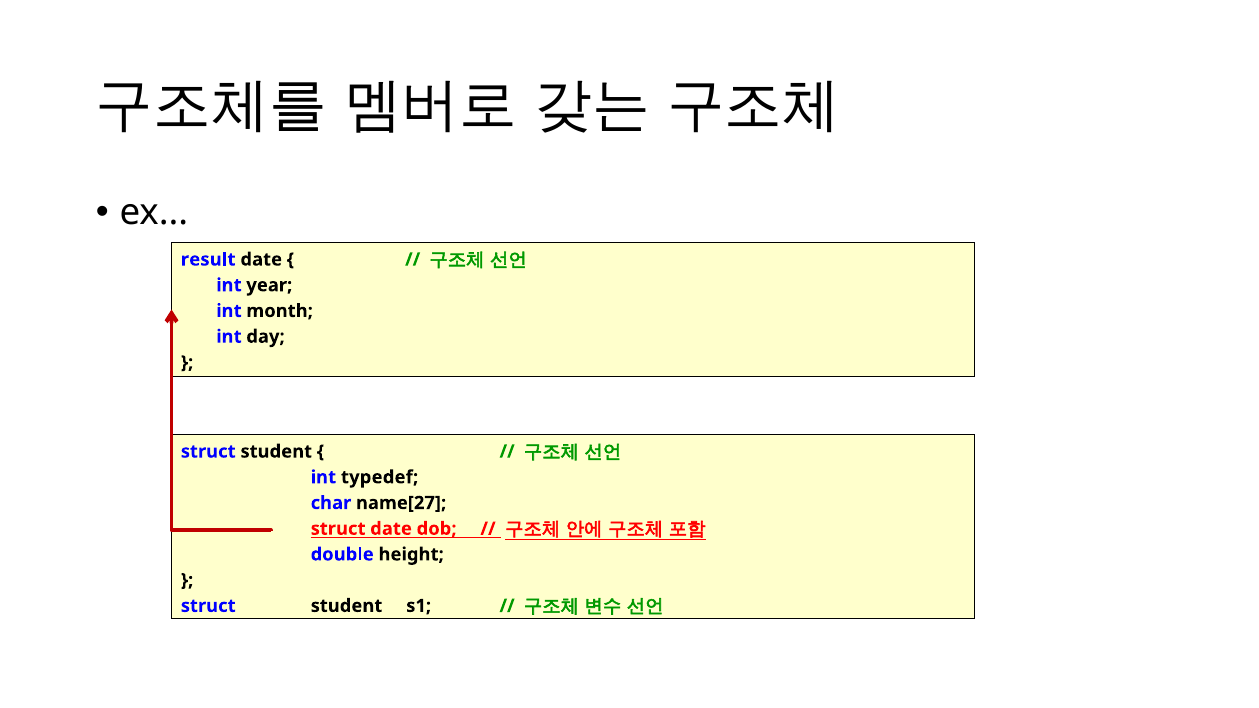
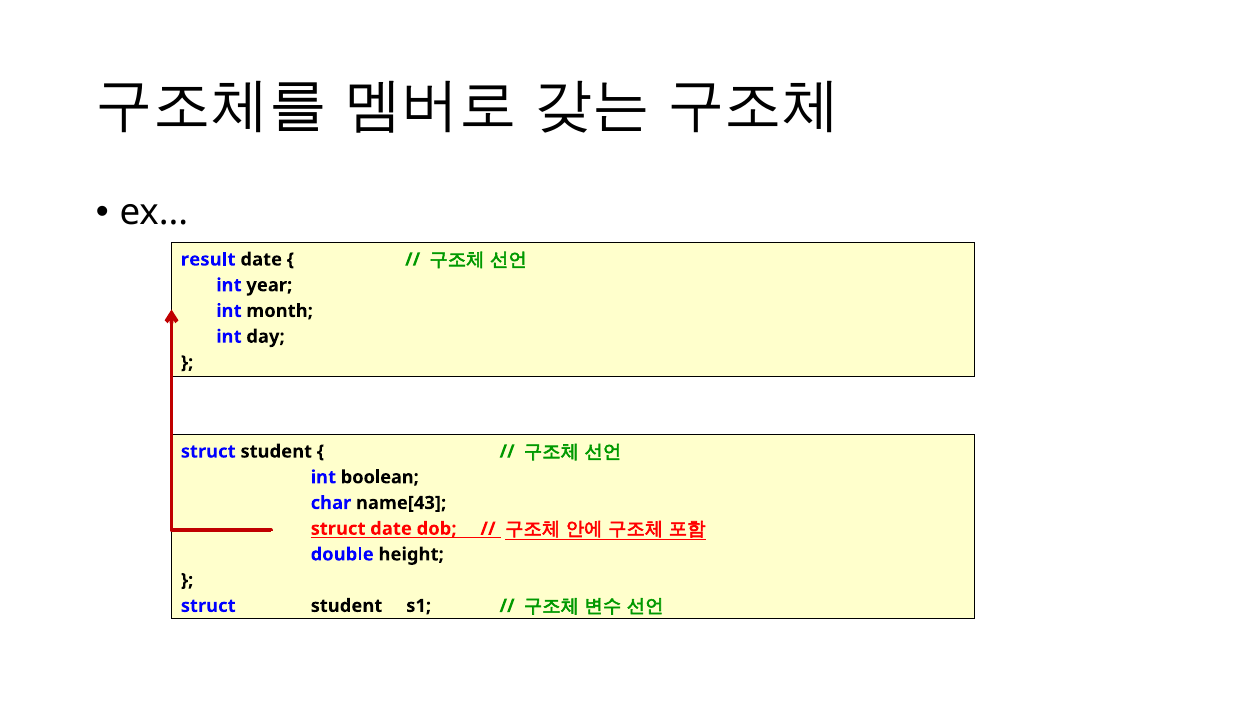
typedef: typedef -> boolean (380, 477)
name[27: name[27 -> name[43 (401, 503)
